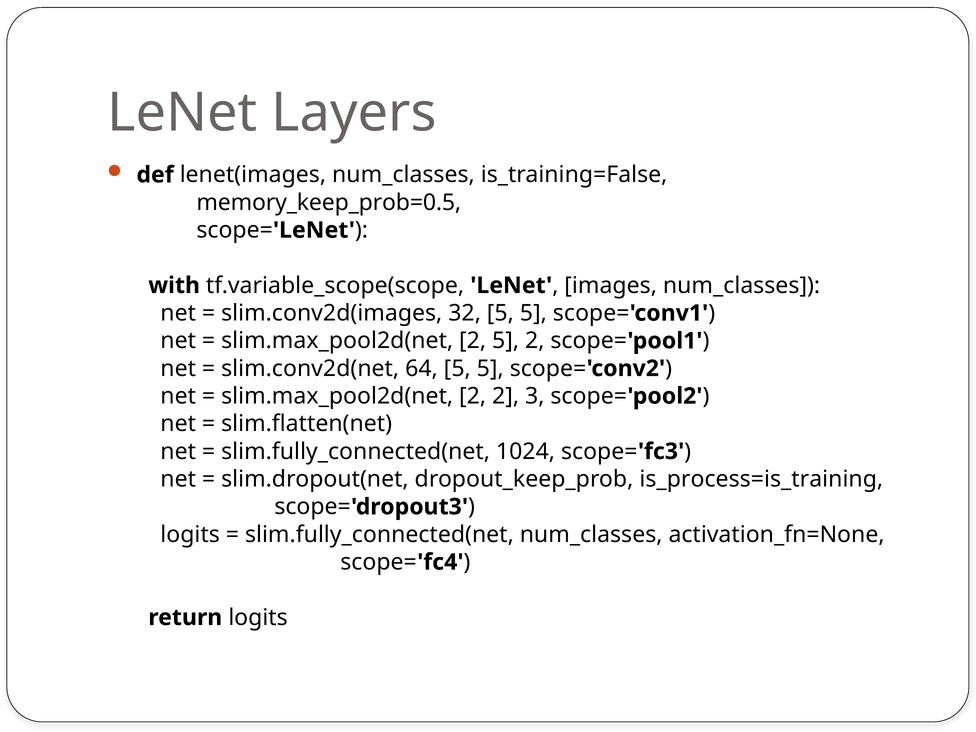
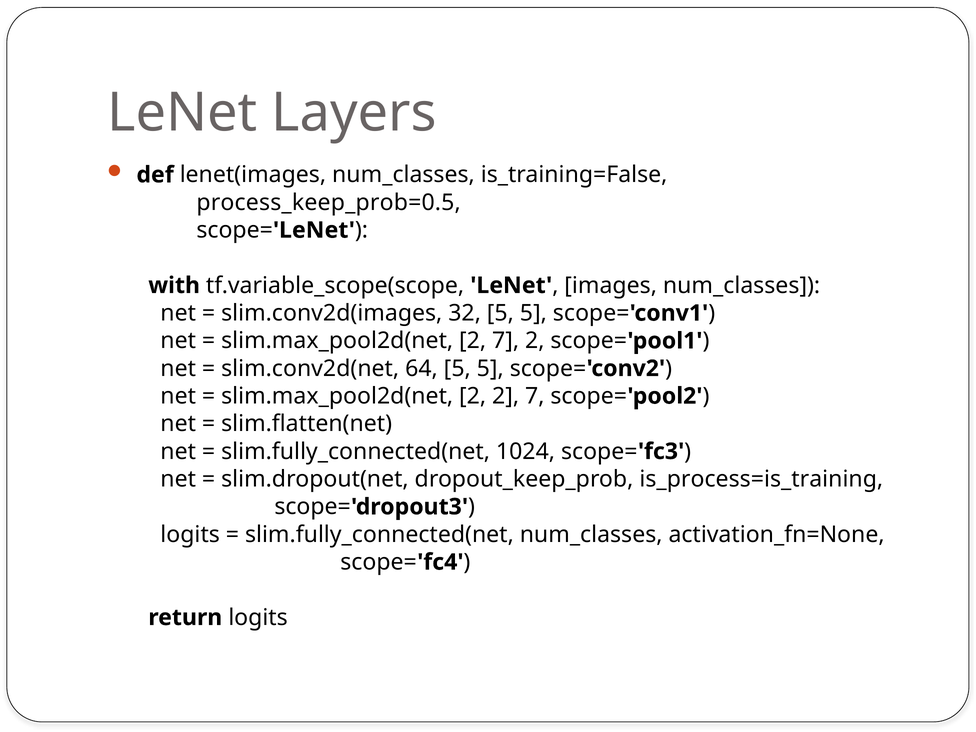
memory_keep_prob=0.5: memory_keep_prob=0.5 -> process_keep_prob=0.5 (329, 202)
slim.max_pool2d(net 2 5: 5 -> 7 (506, 341)
2 2 3: 3 -> 7 (535, 396)
